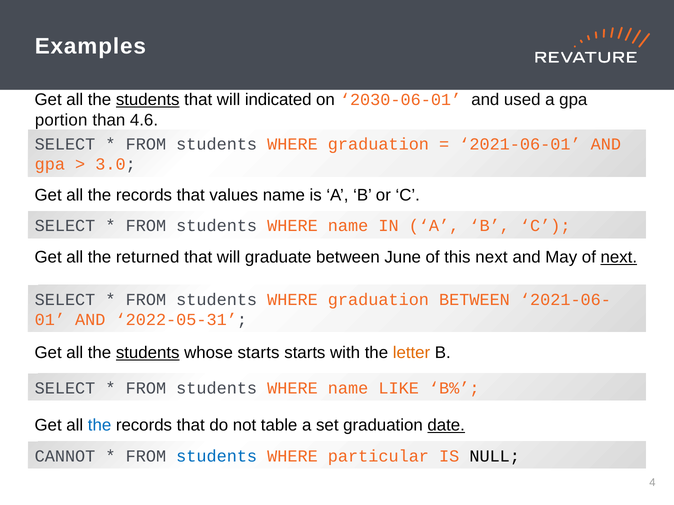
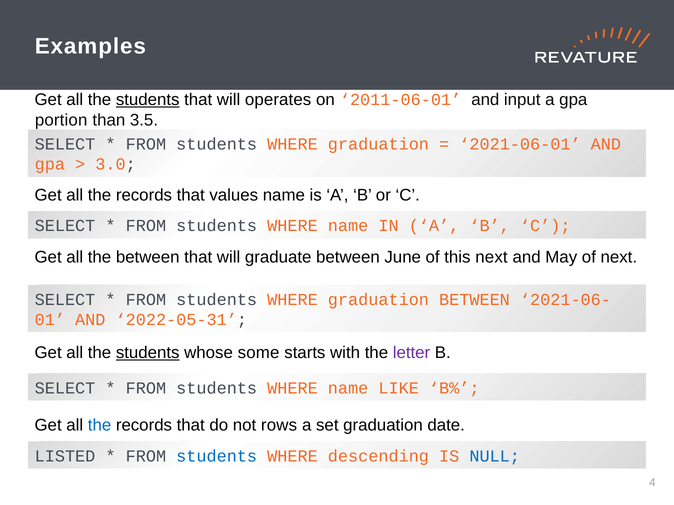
indicated: indicated -> operates (278, 100)
2030-06-01: 2030-06-01 -> 2011-06-01 (401, 100)
used: used -> input (522, 100)
4.6: 4.6 -> 3.5 (144, 120)
the returned: returned -> between (148, 258)
next underline: present -> none (619, 258)
whose starts: starts -> some (259, 353)
letter colour: orange -> purple (411, 353)
table: table -> rows (279, 426)
date underline: present -> none (446, 426)
CANNOT: CANNOT -> LISTED (65, 456)
particular: particular -> descending (378, 456)
NULL colour: black -> blue (495, 456)
